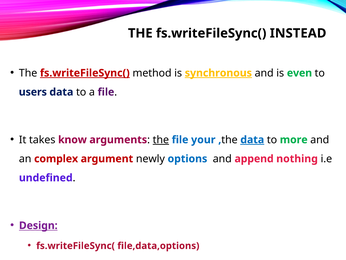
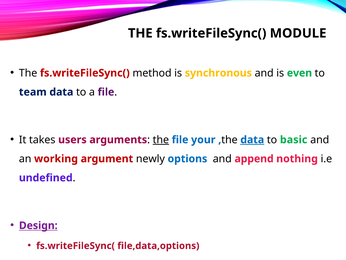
INSTEAD: INSTEAD -> MODULE (298, 33)
fs.writeFileSync( underline: present -> none (85, 73)
synchronous underline: present -> none (218, 73)
users: users -> team (33, 92)
know: know -> users (72, 140)
more: more -> basic (294, 140)
complex: complex -> working (56, 159)
